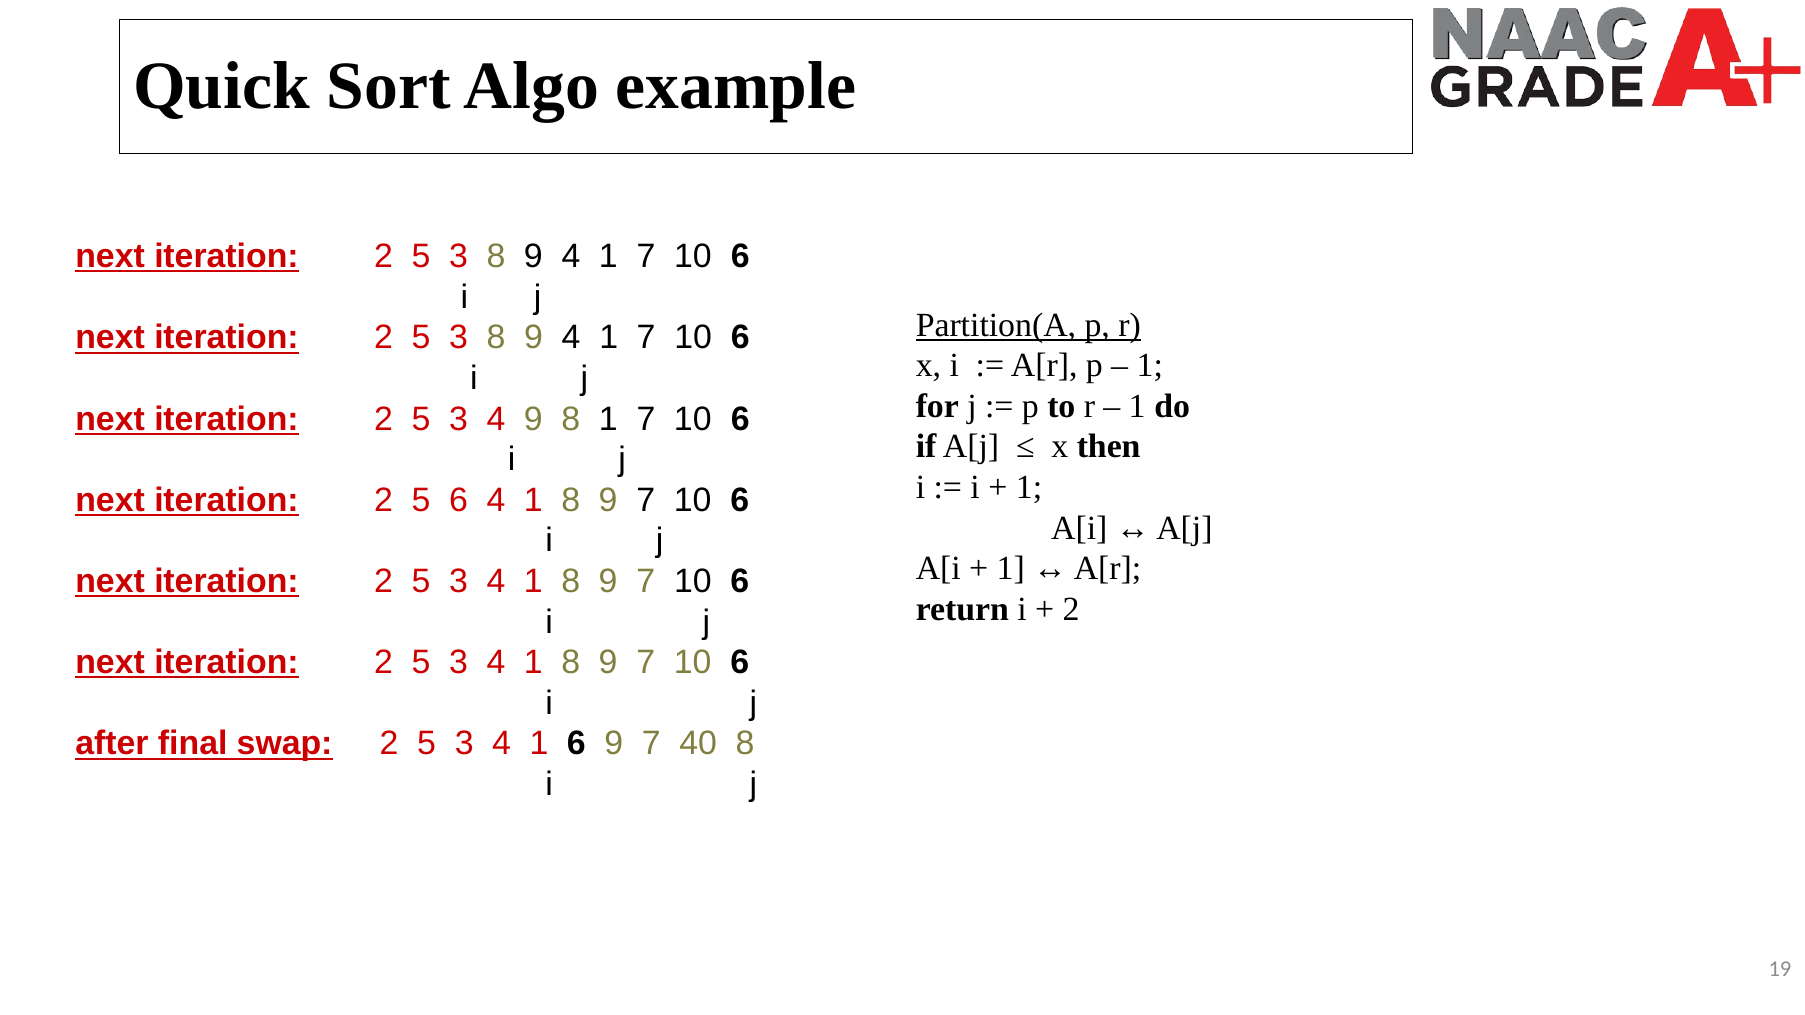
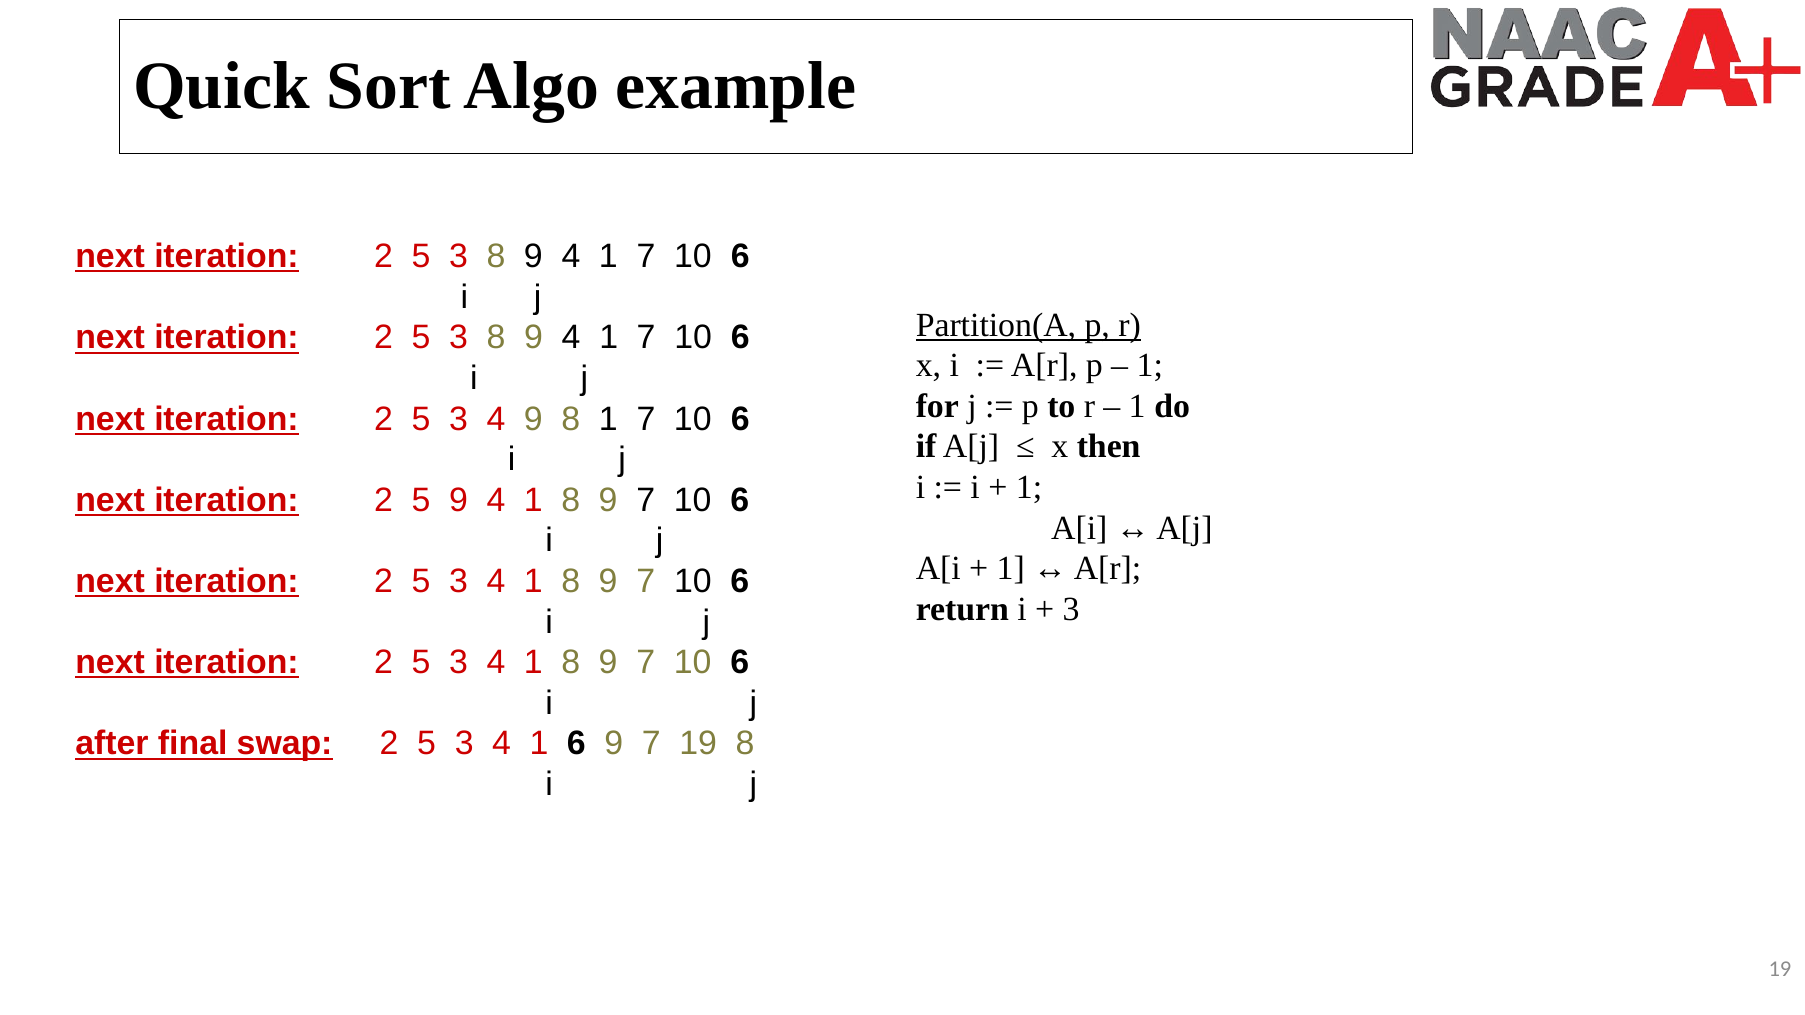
5 6: 6 -> 9 (459, 500)
2: 2 -> 3 (1071, 609)
7 40: 40 -> 19 (698, 744)
